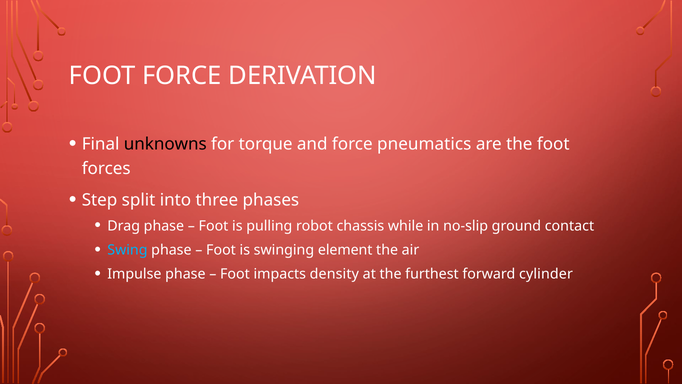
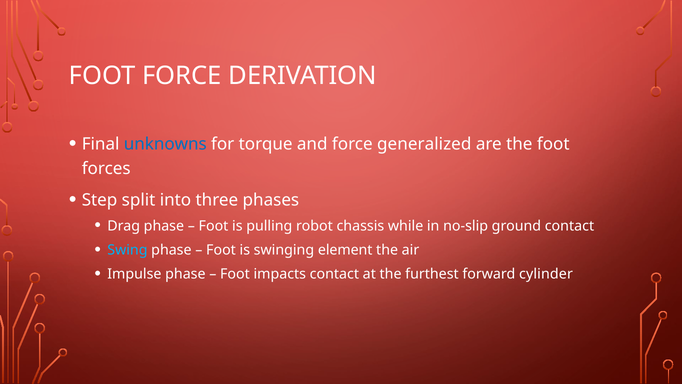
unknowns colour: black -> blue (165, 144)
pneumatics: pneumatics -> generalized (424, 144)
impacts density: density -> contact (334, 274)
